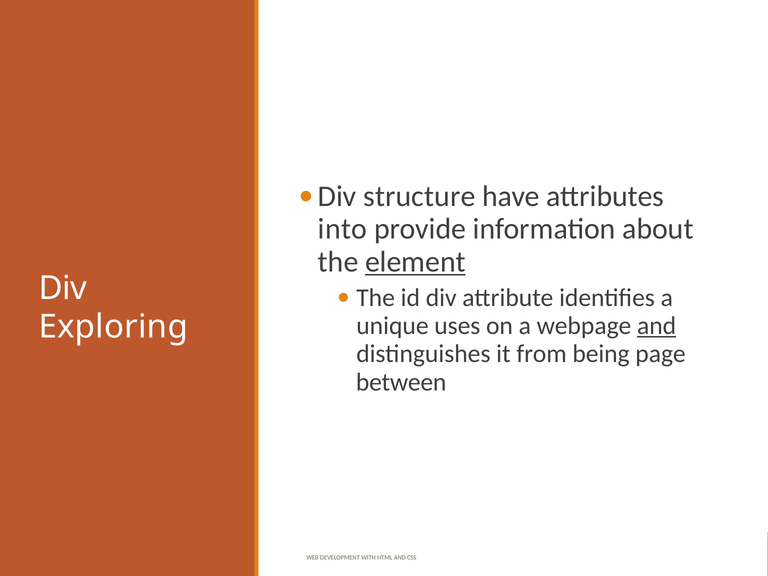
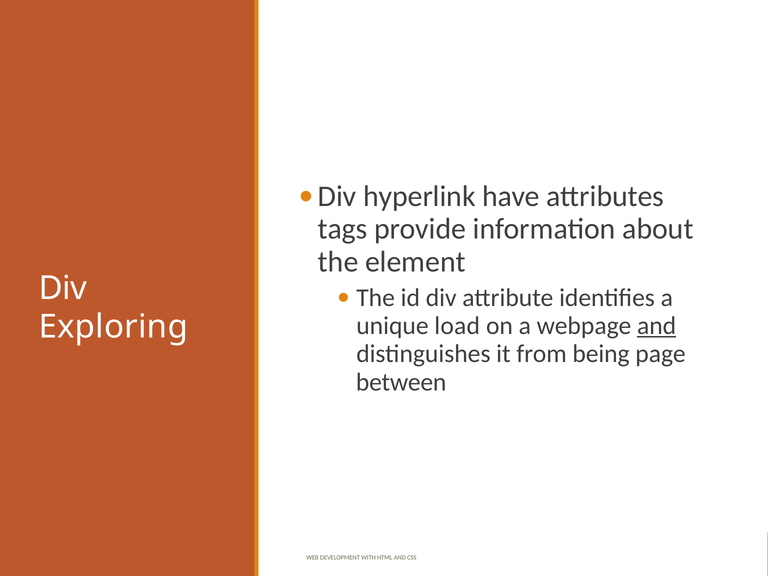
structure: structure -> hyperlink (419, 196)
into: into -> tags (343, 229)
element underline: present -> none (415, 262)
uses: uses -> load (457, 326)
